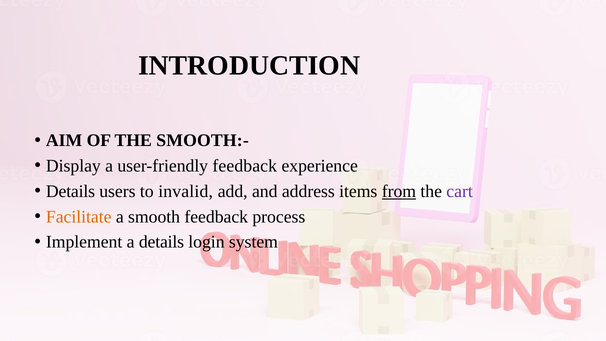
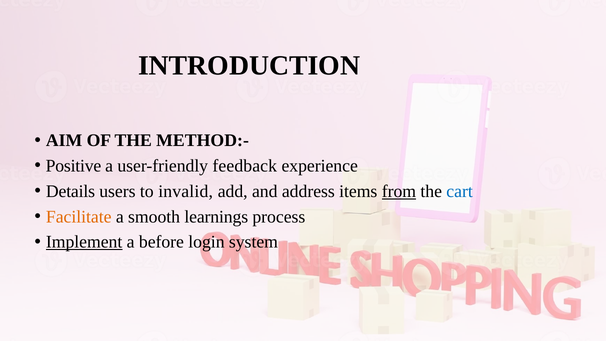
SMOOTH:-: SMOOTH:- -> METHOD:- (203, 140)
Display: Display -> Positive (73, 166)
cart colour: purple -> blue (460, 191)
smooth feedback: feedback -> learnings (216, 217)
Implement underline: none -> present (84, 242)
a details: details -> before (161, 242)
